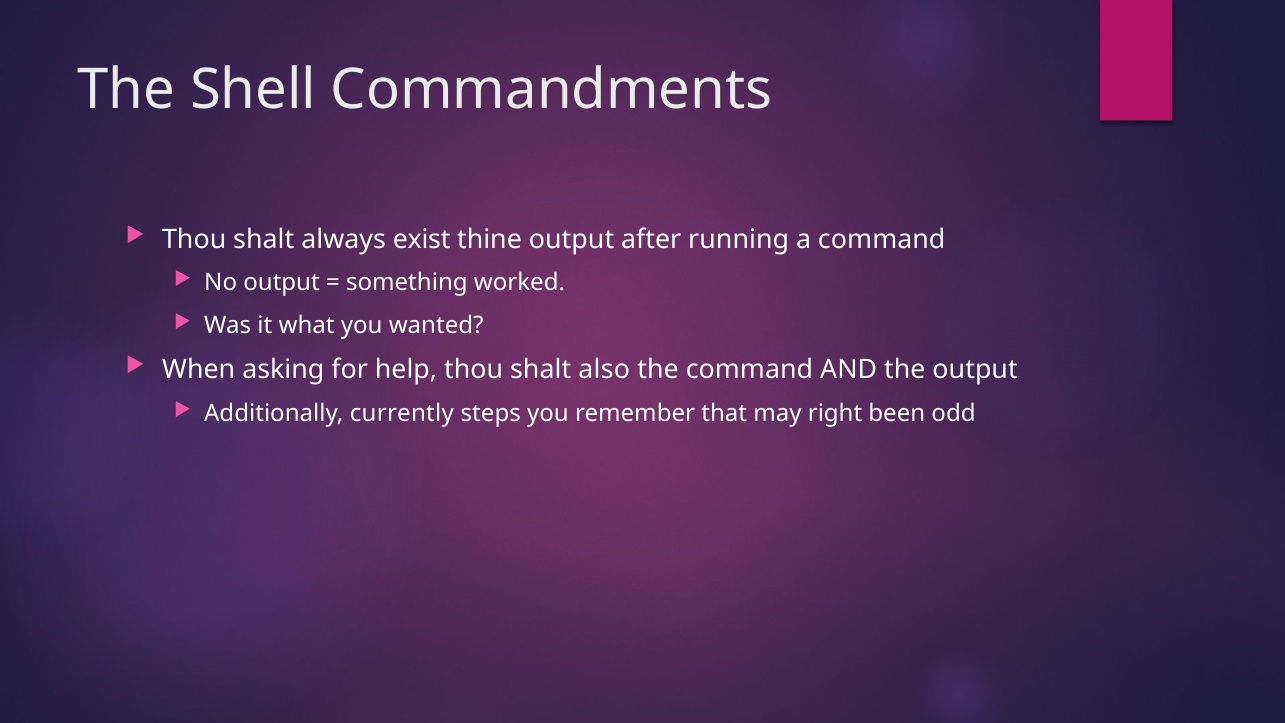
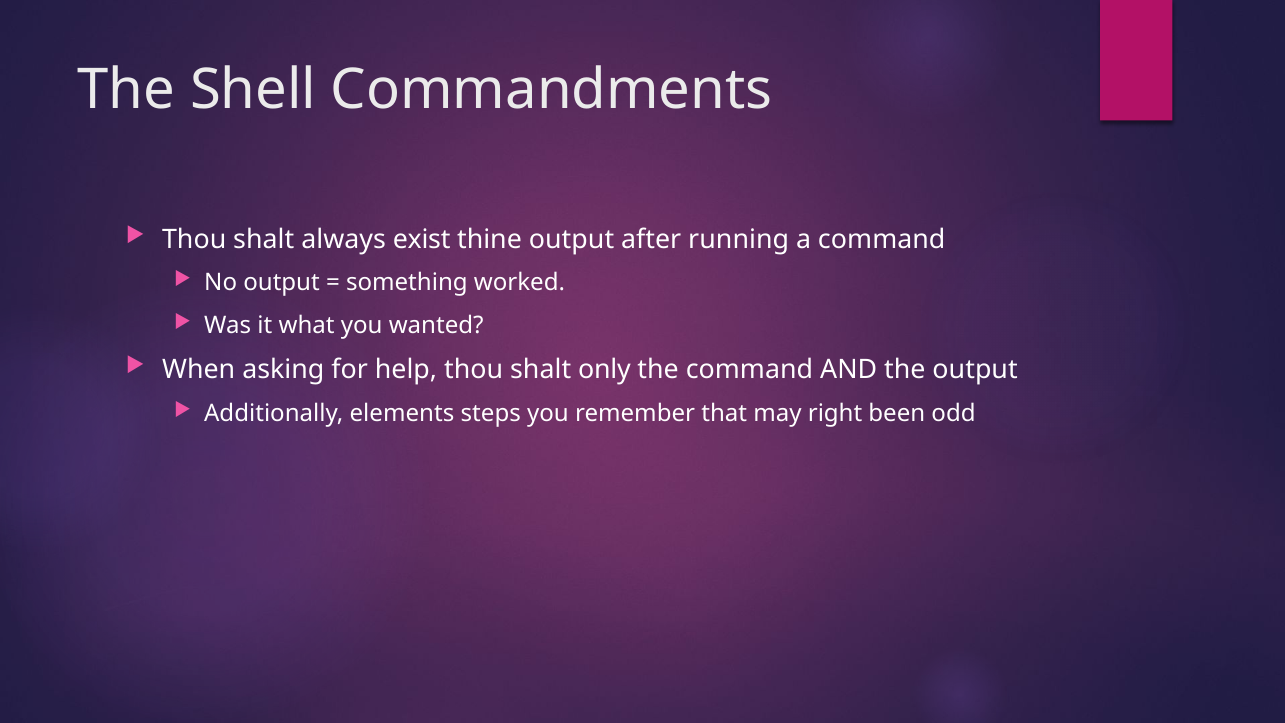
also: also -> only (604, 369)
currently: currently -> elements (402, 413)
